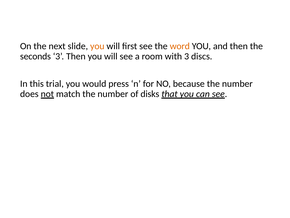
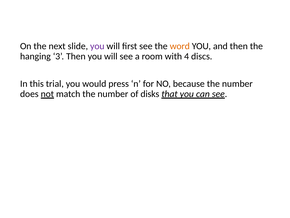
you colour: orange -> purple (97, 46)
seconds: seconds -> hanging (35, 56)
with 3: 3 -> 4 (187, 56)
